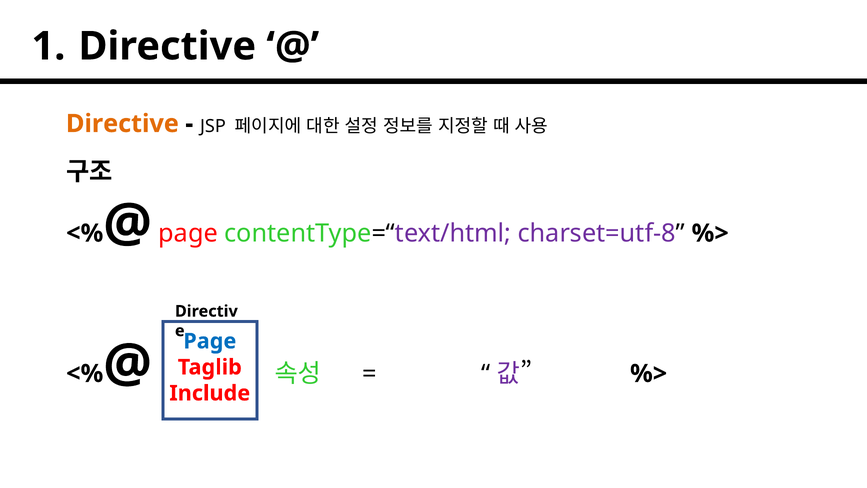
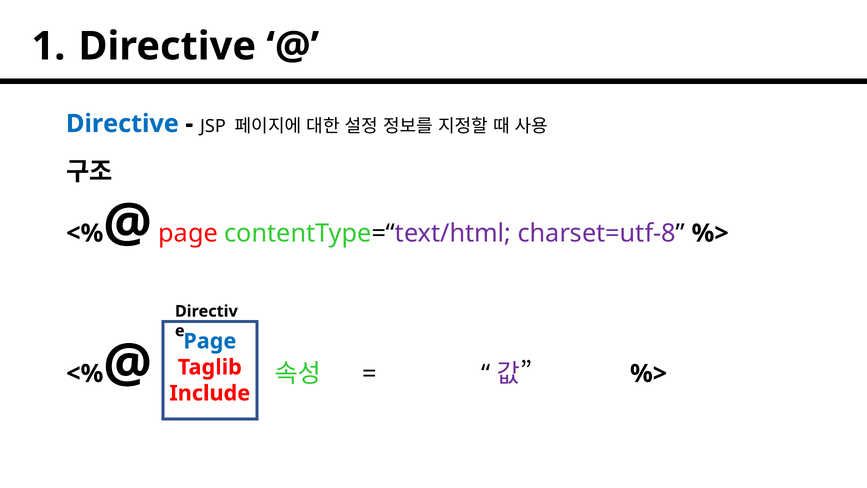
Directive colour: orange -> blue (122, 124)
